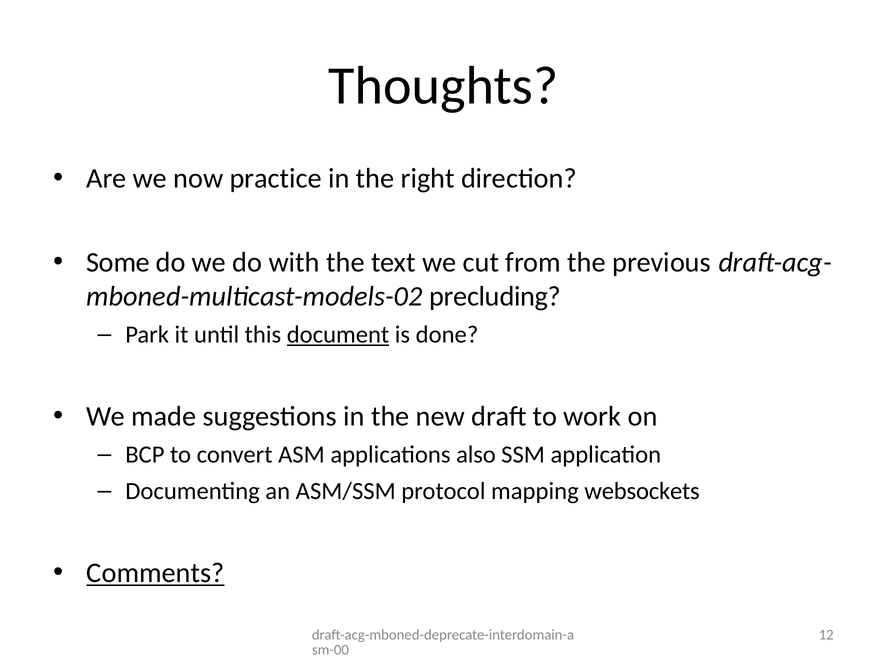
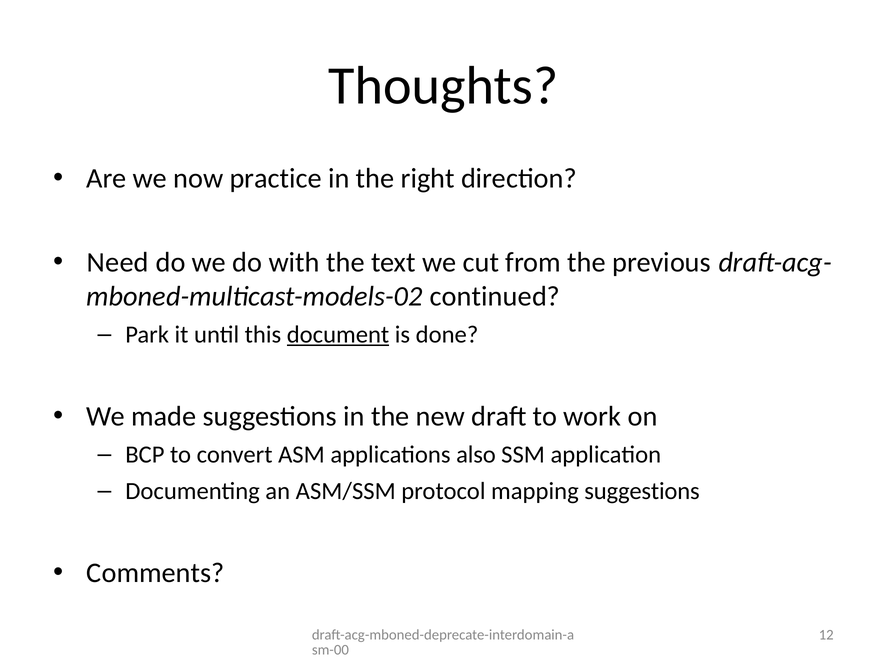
Some: Some -> Need (118, 262)
precluding: precluding -> continued (495, 296)
mapping websockets: websockets -> suggestions (642, 492)
Comments underline: present -> none (155, 573)
